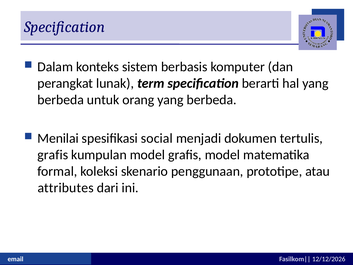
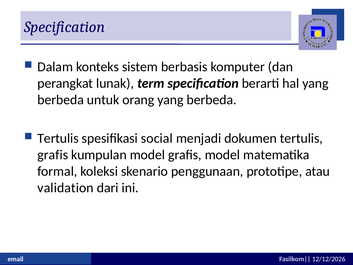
Menilai: Menilai -> Tertulis (58, 138)
attributes: attributes -> validation (66, 188)
